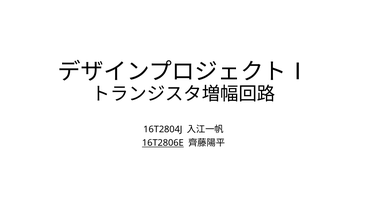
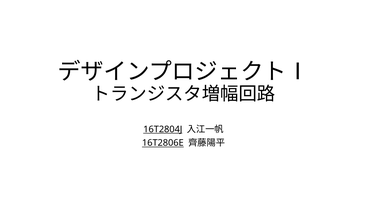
16T2804J underline: none -> present (163, 130)
